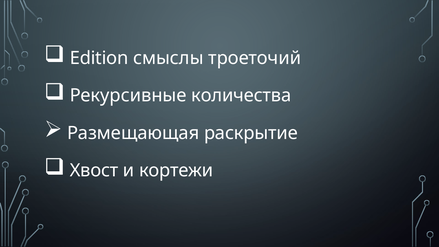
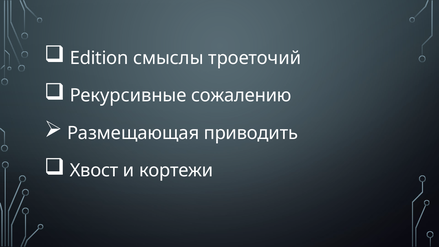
количества: количества -> сожалению (241, 96)
раскрытие: раскрытие -> приводить (251, 133)
